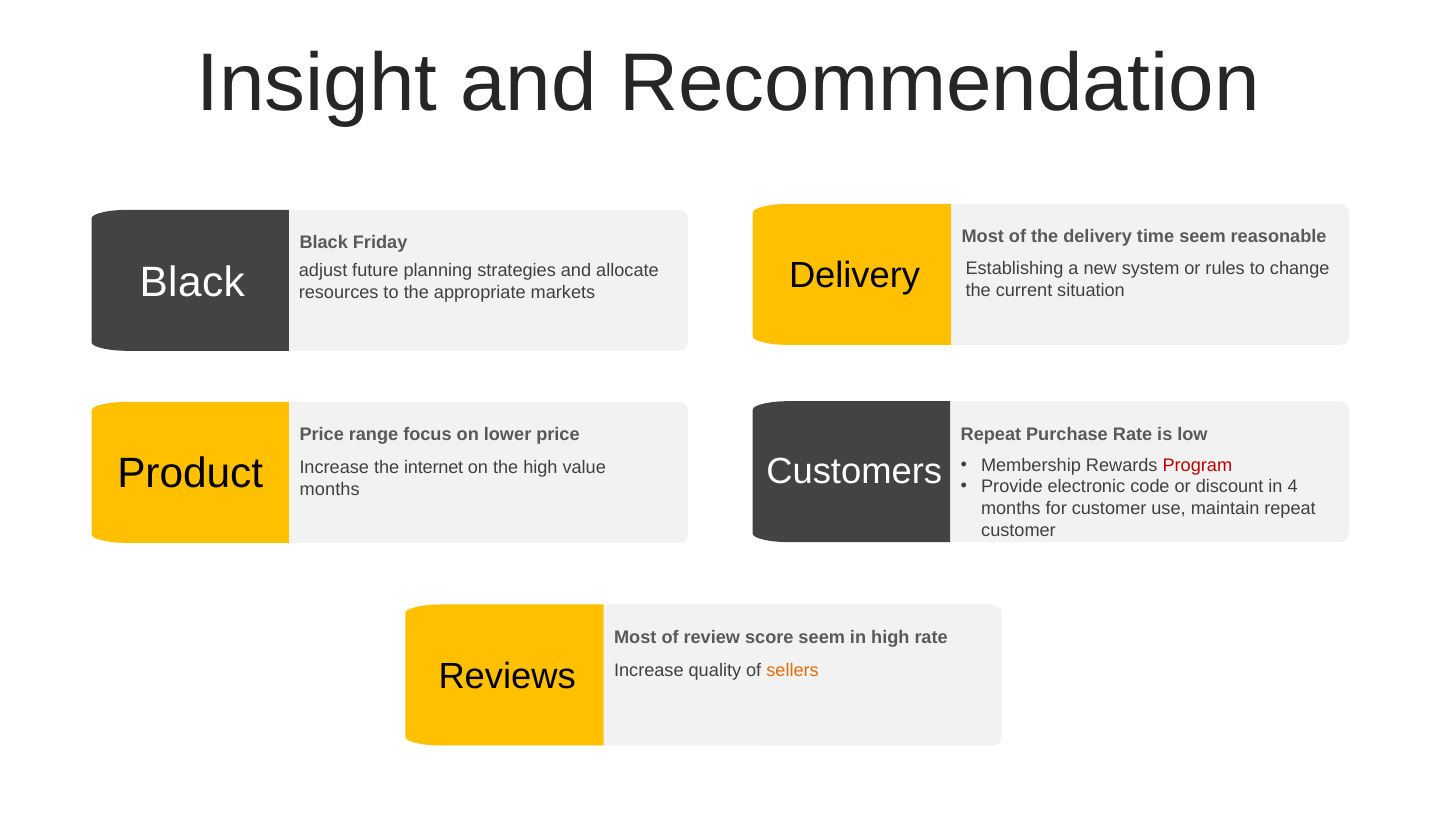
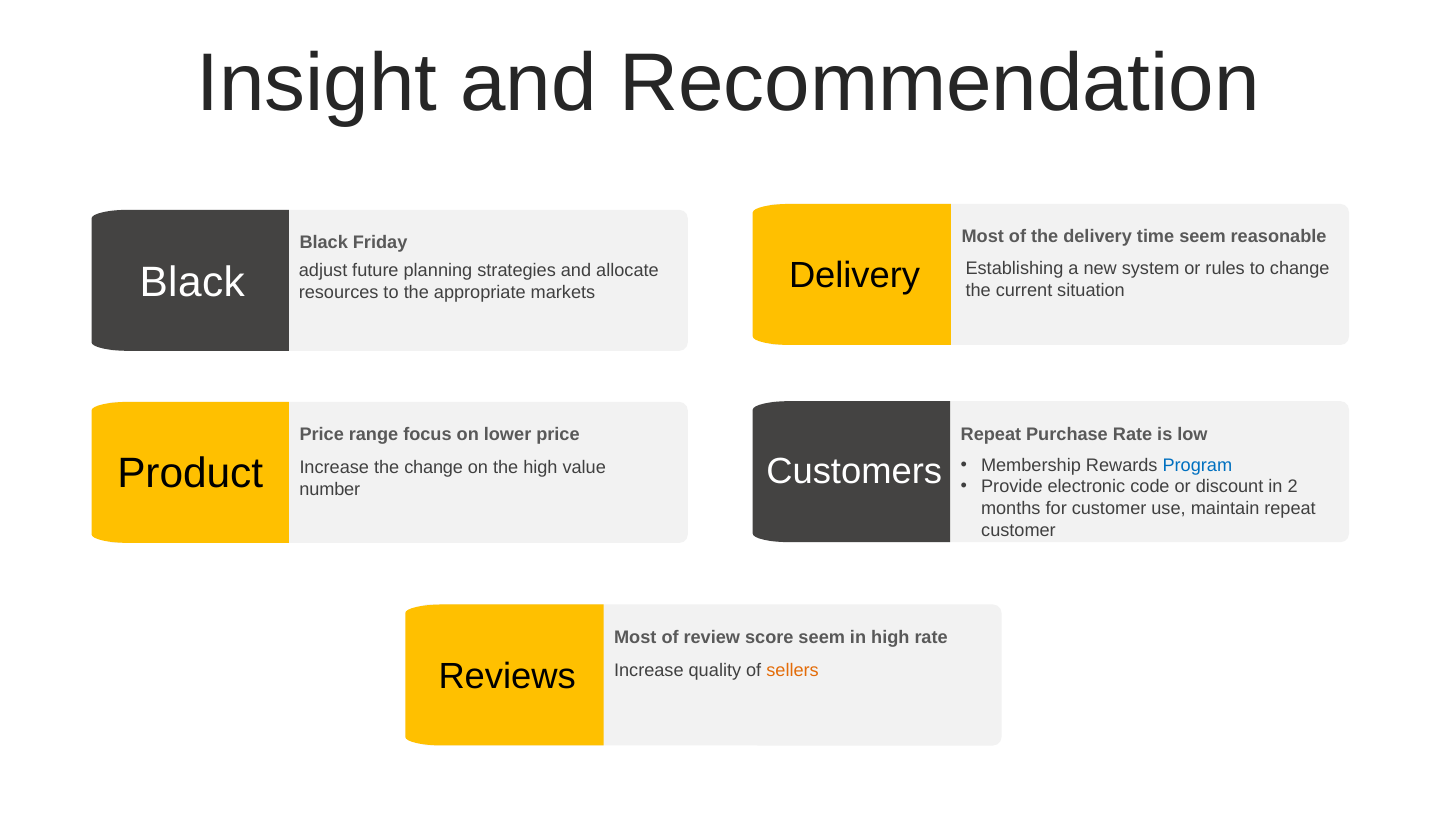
Program colour: red -> blue (1197, 465)
the internet: internet -> change (434, 468)
4: 4 -> 2 (1293, 487)
months: months -> number (330, 490)
